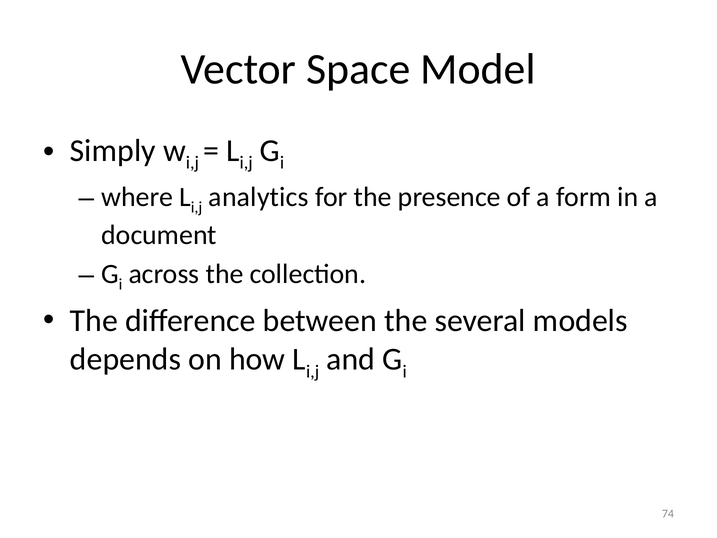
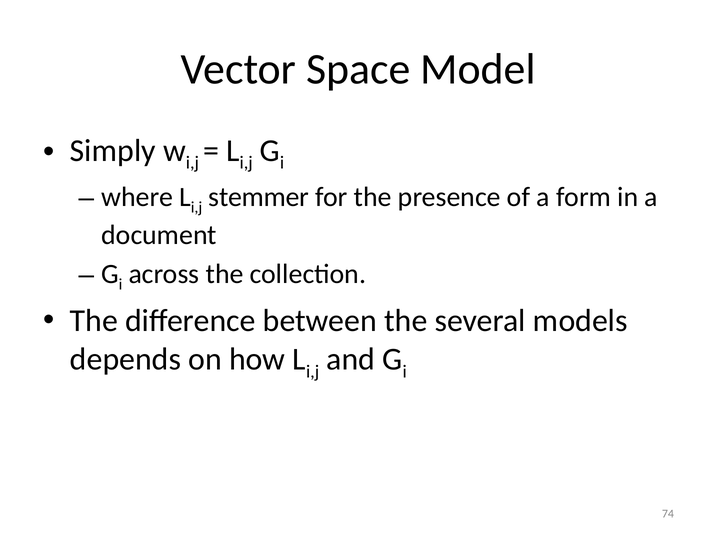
analytics: analytics -> stemmer (259, 197)
